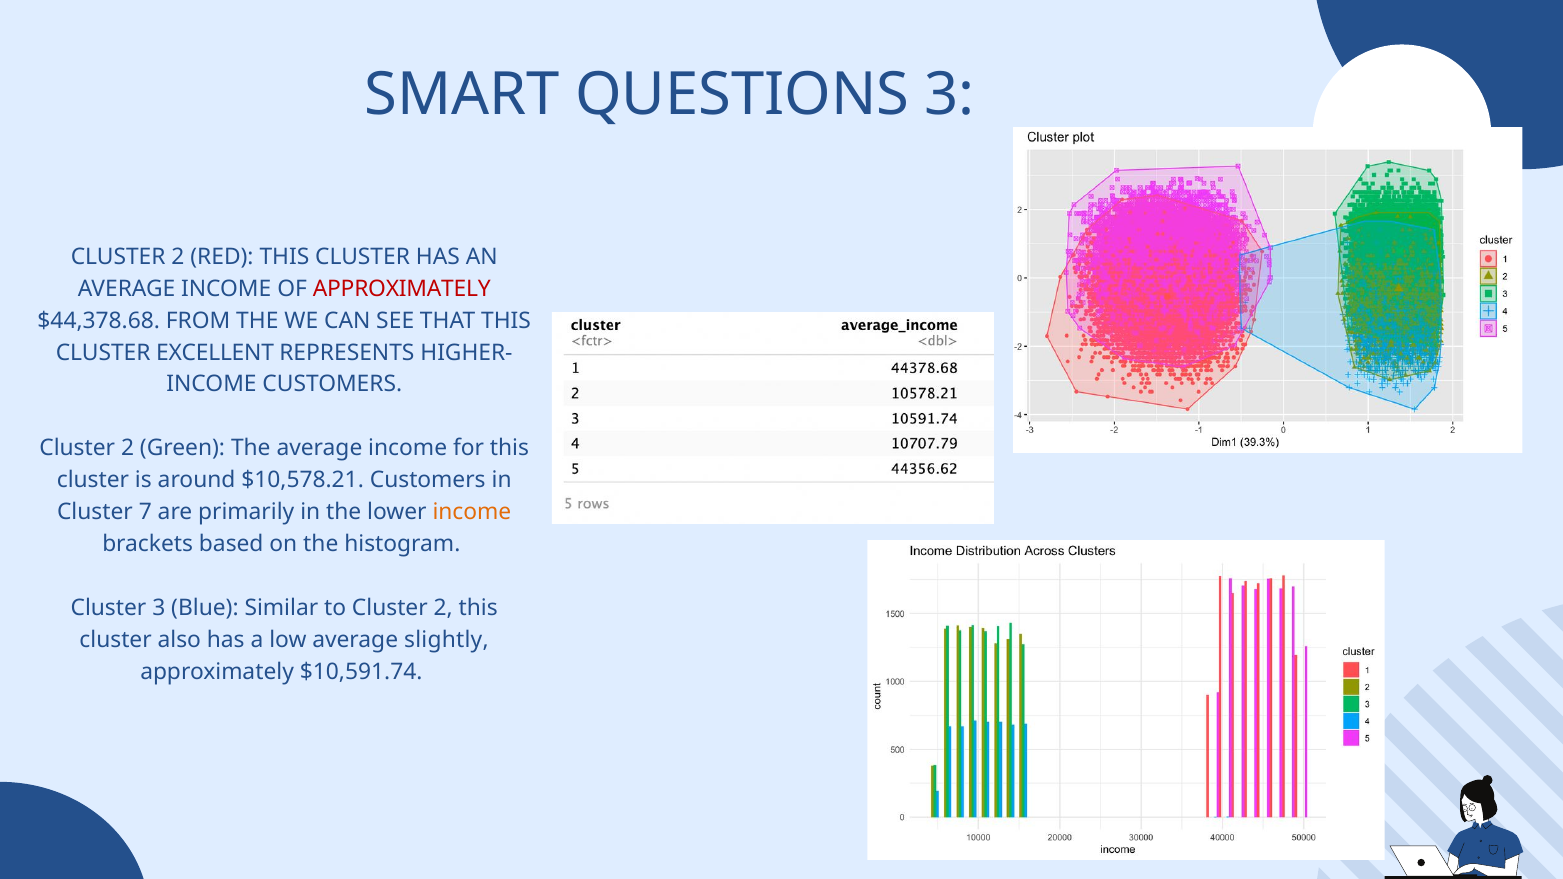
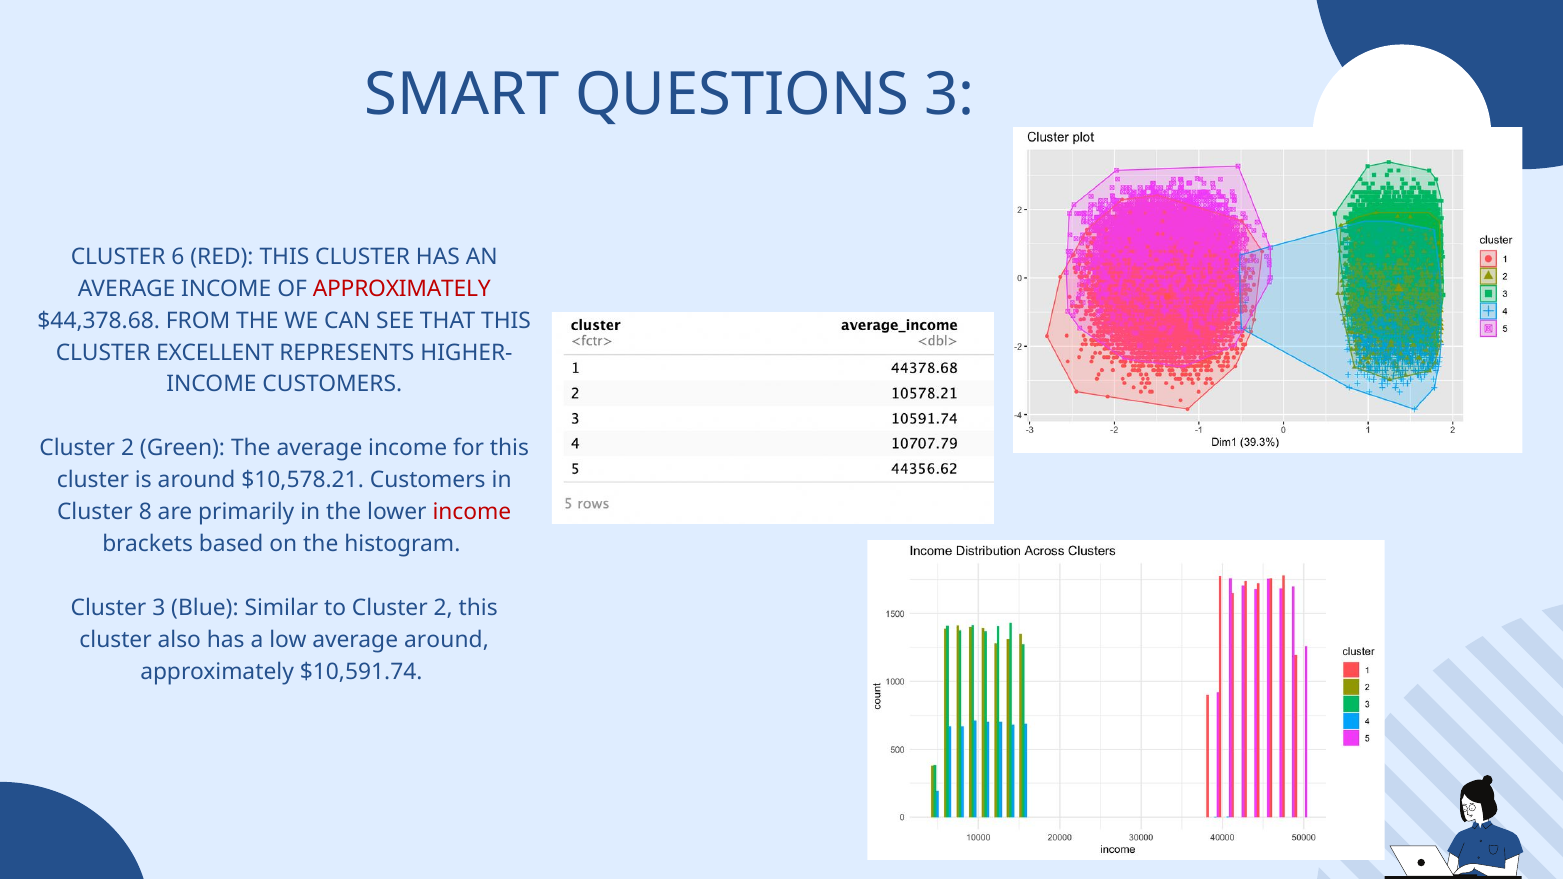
2: 2 -> 6 (178, 257)
7: 7 -> 8 (145, 512)
income colour: orange -> red (472, 512)
average slightly: slightly -> around (446, 640)
